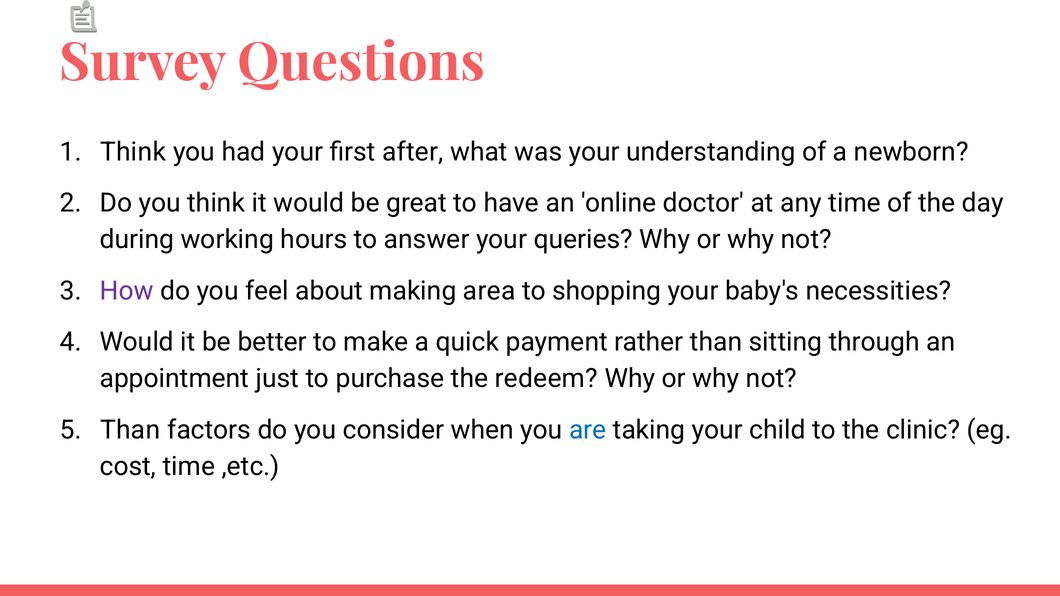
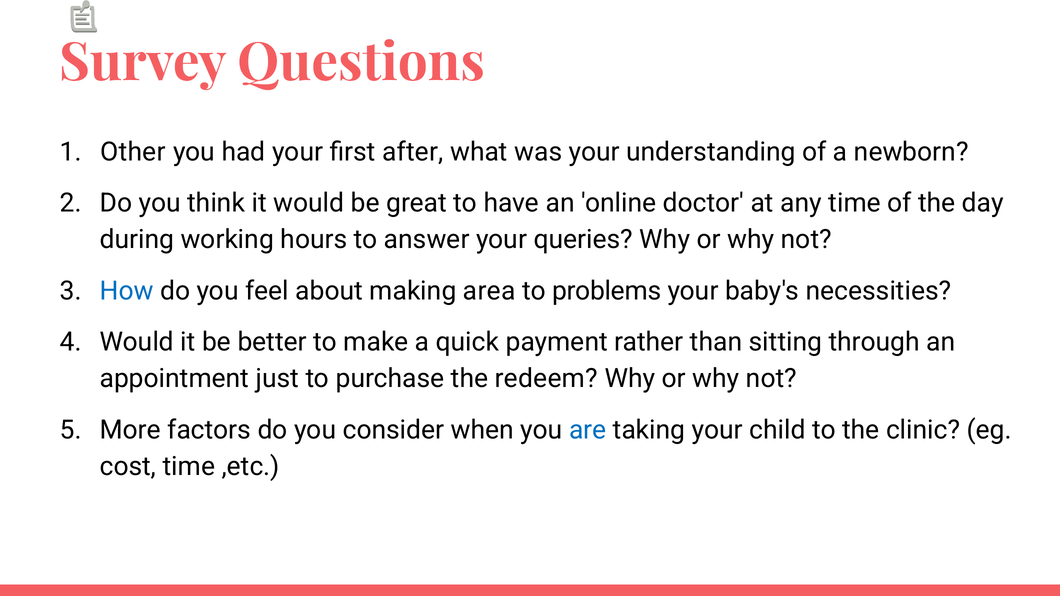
Think: Think -> Other (133, 152)
How colour: purple -> blue (127, 291)
shopping: shopping -> problems (607, 291)
Than: Than -> More (130, 430)
